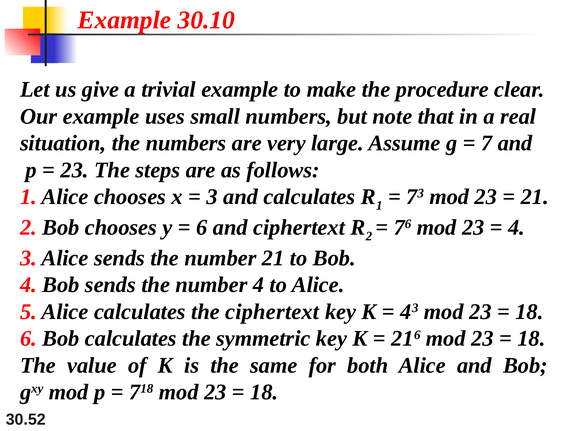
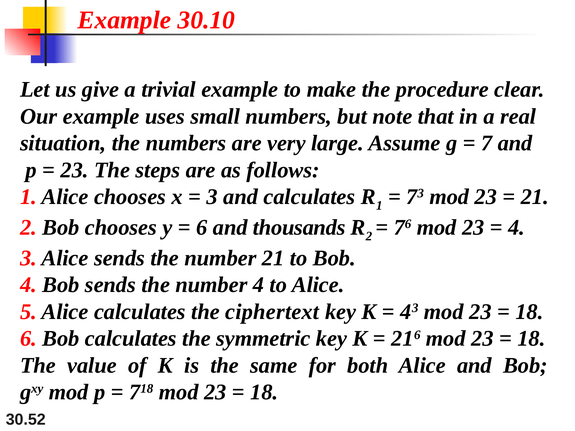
and ciphertext: ciphertext -> thousands (299, 228)
